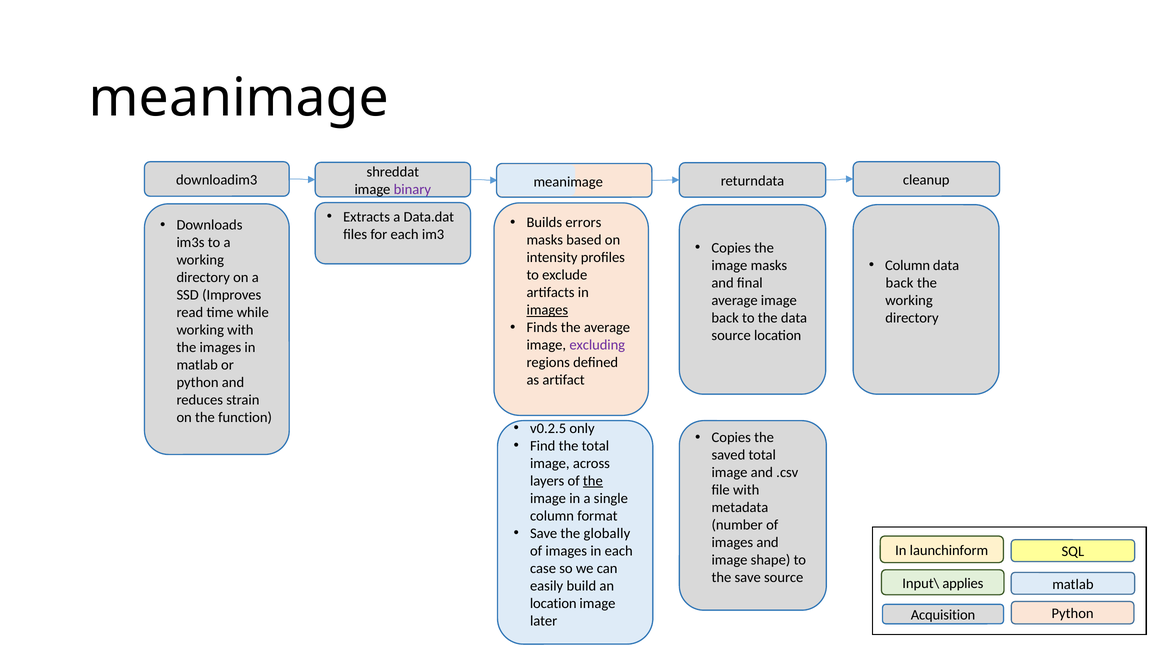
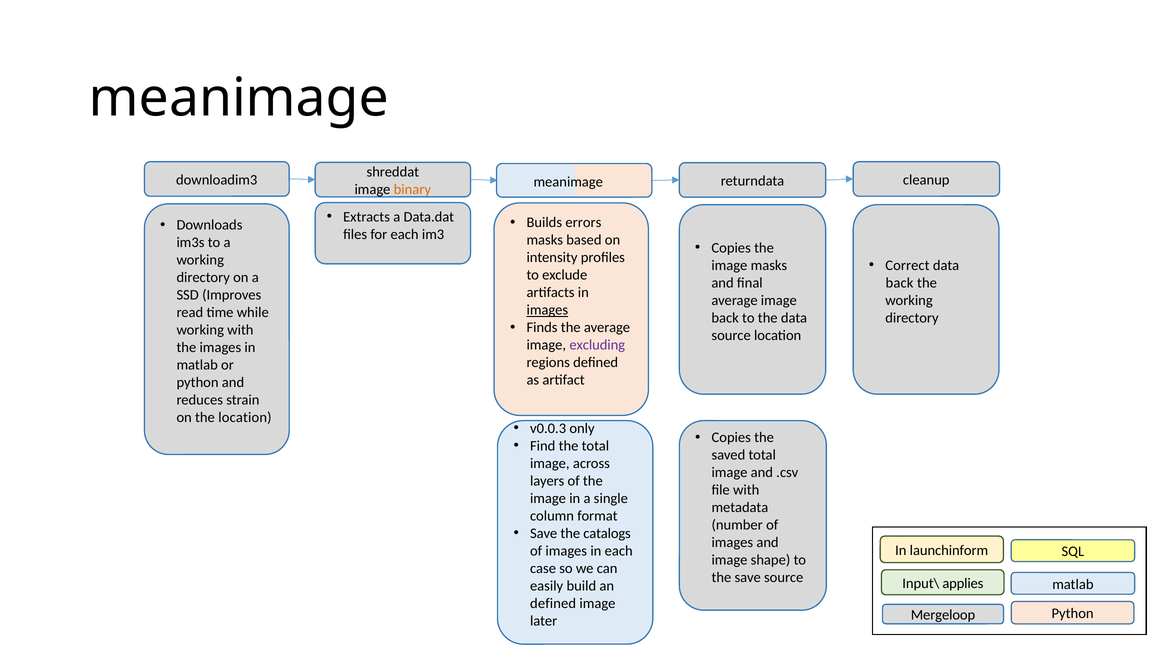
binary colour: purple -> orange (412, 189)
Column: Column -> Correct (907, 266)
the function: function -> location (245, 418)
v0.2.5: v0.2.5 -> v0.0.3 (548, 429)
the underline: present -> none (593, 481)
globally: globally -> catalogs (607, 534)
location: location -> defined (553, 604)
Acquisition: Acquisition -> Mergeloop (943, 615)
